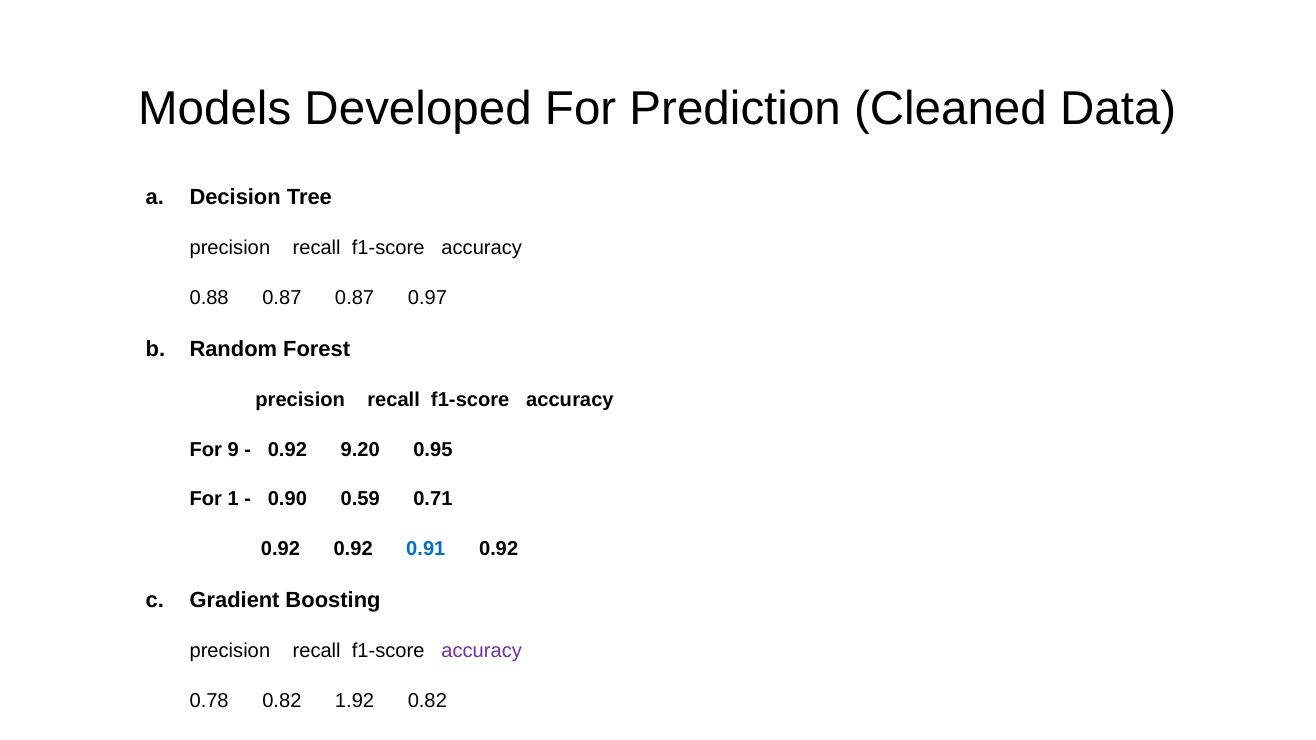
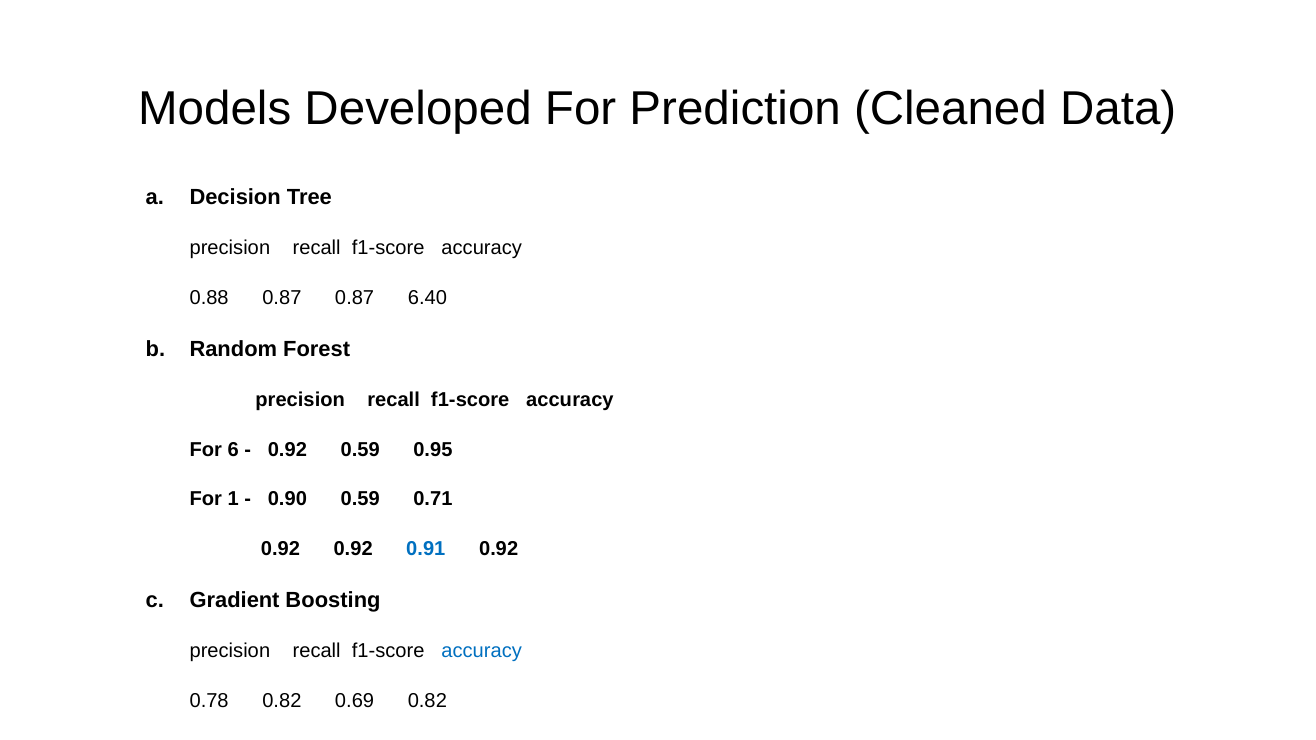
0.97: 0.97 -> 6.40 (427, 298)
9: 9 -> 6 (233, 450)
0.92 9.20: 9.20 -> 0.59 (360, 450)
accuracy colour: purple -> blue (482, 651)
1.92: 1.92 -> 0.69 (355, 701)
